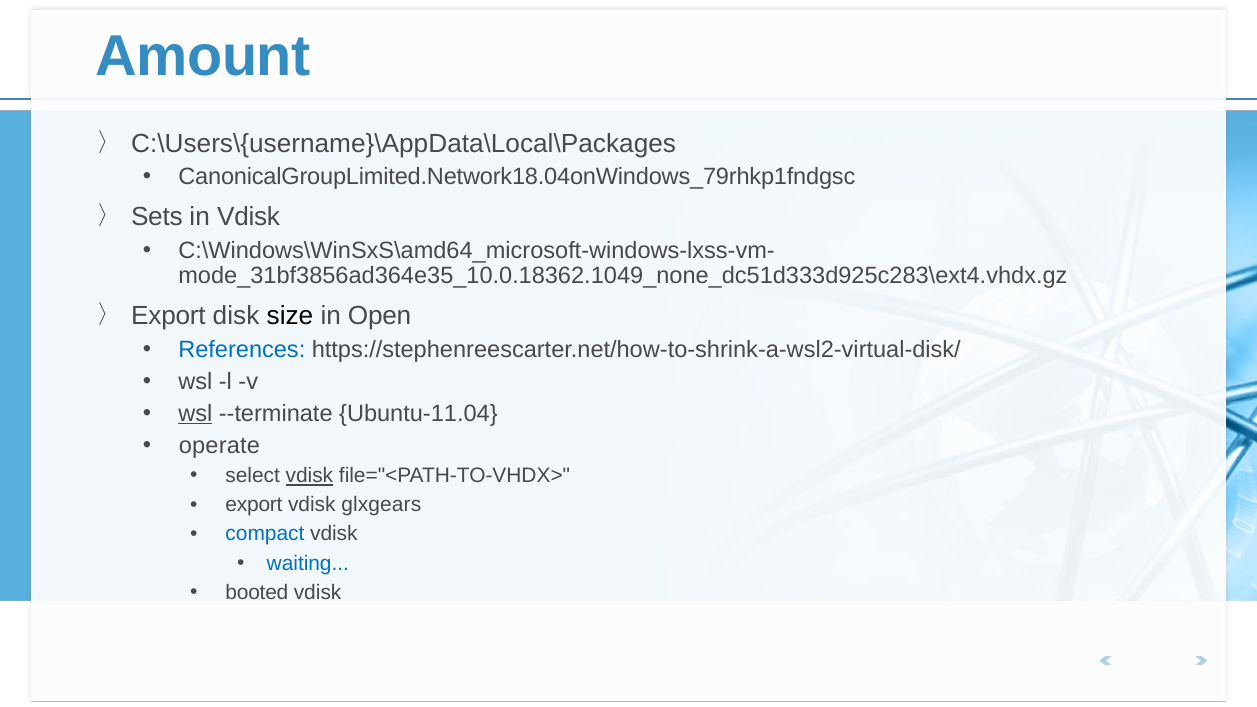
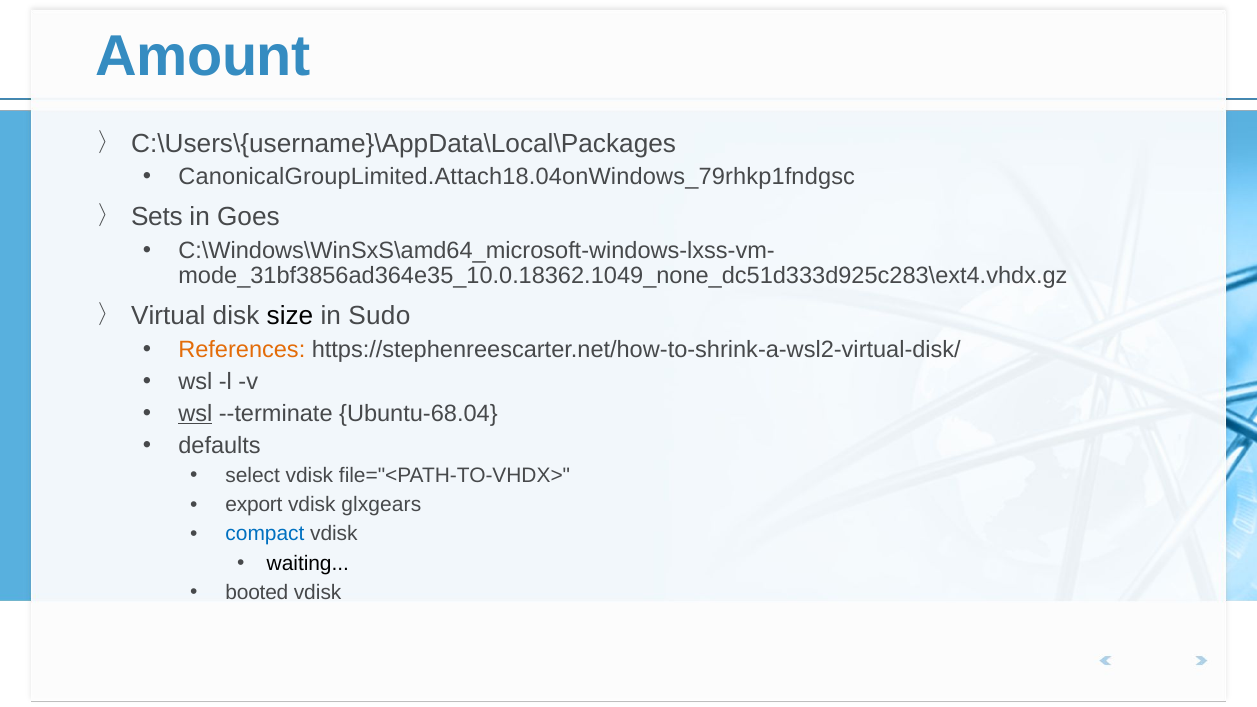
CanonicalGroupLimited.Network18.04onWindows_79rhkp1fndgsc: CanonicalGroupLimited.Network18.04onWindows_79rhkp1fndgsc -> CanonicalGroupLimited.Attach18.04onWindows_79rhkp1fndgsc (517, 177)
in Vdisk: Vdisk -> Goes (248, 217)
Export: Export -> Virtual (168, 316)
Open: Open -> Sudo (379, 316)
References colour: blue -> orange (242, 349)
Ubuntu-11.04: Ubuntu-11.04 -> Ubuntu-68.04 (418, 413)
operate: operate -> defaults (220, 445)
vdisk underline: present -> none (309, 476)
waiting colour: blue -> black (308, 563)
